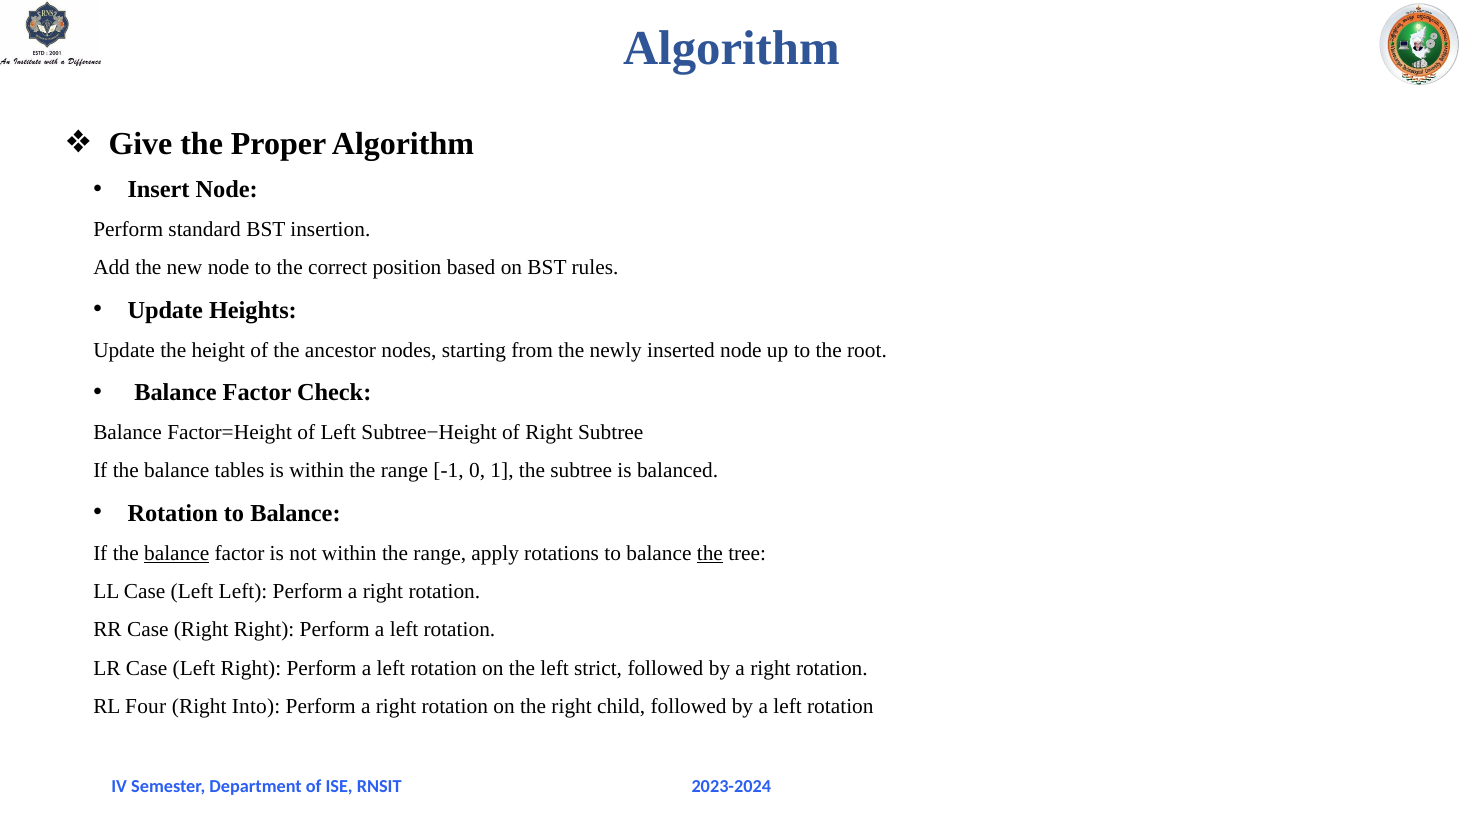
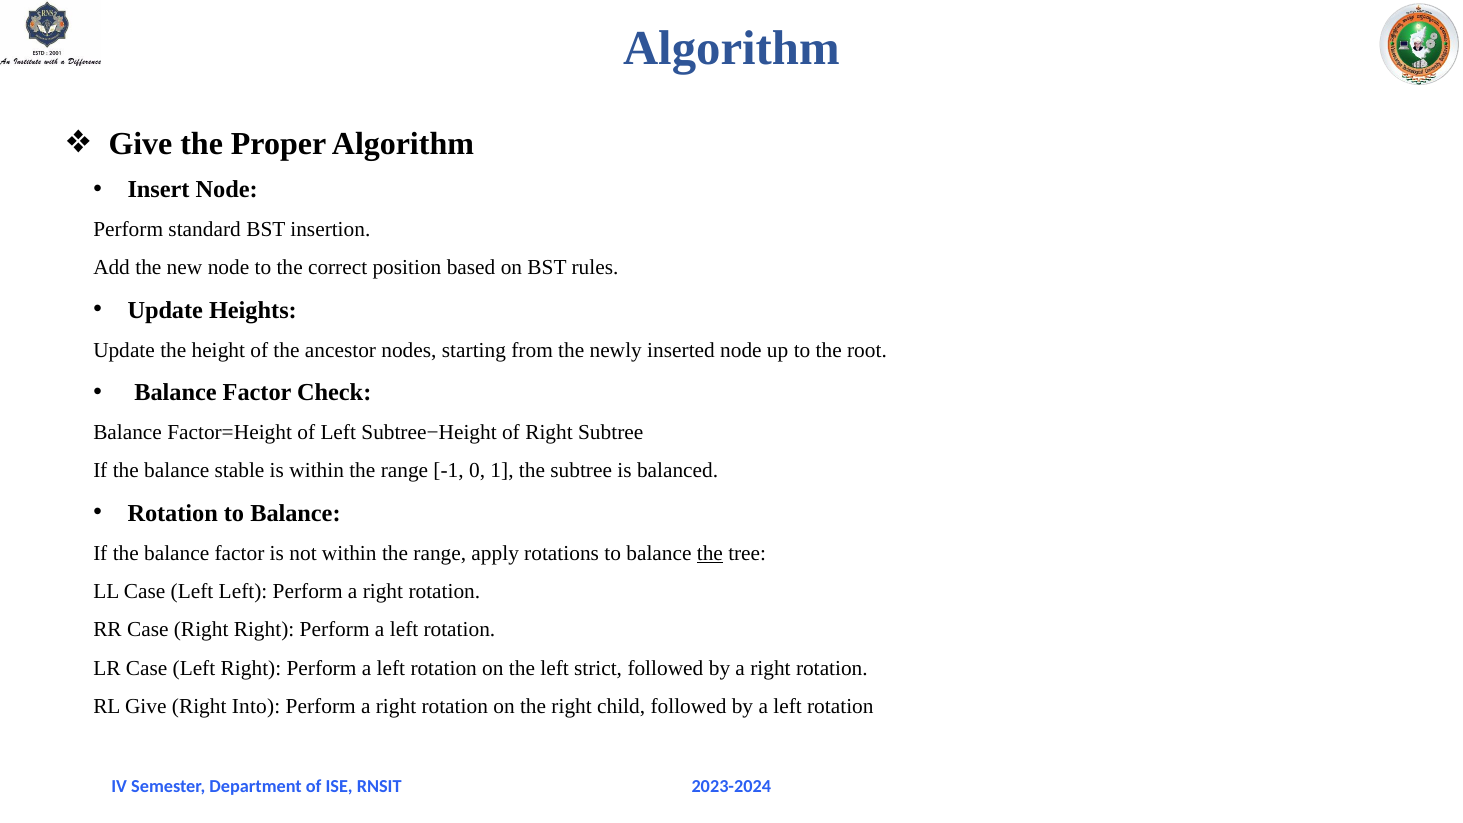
tables: tables -> stable (240, 471)
balance underline: present -> none (177, 553)
RL Four: Four -> Give (146, 707)
